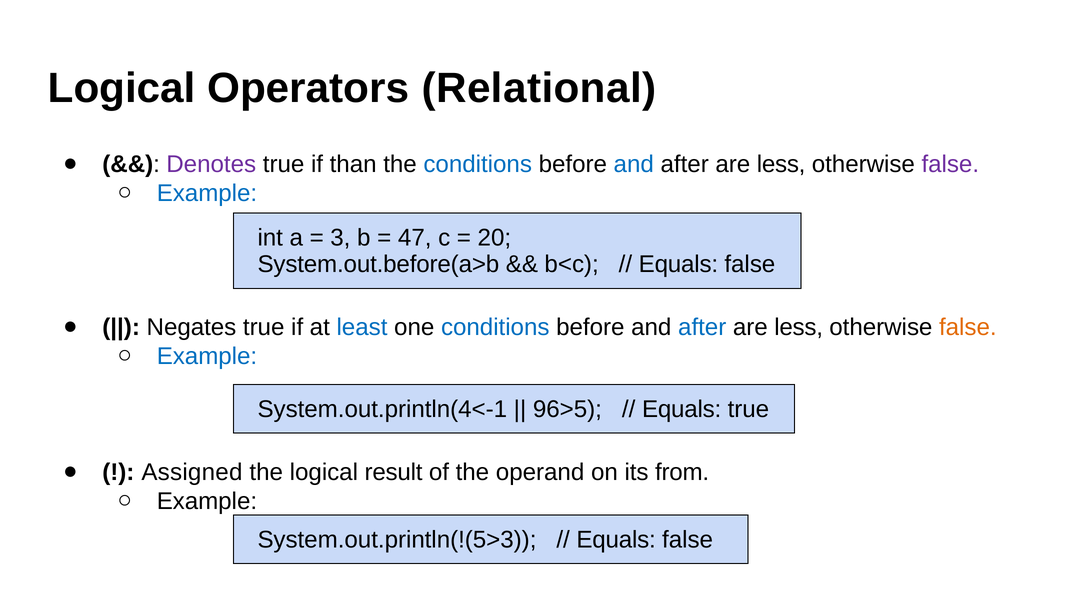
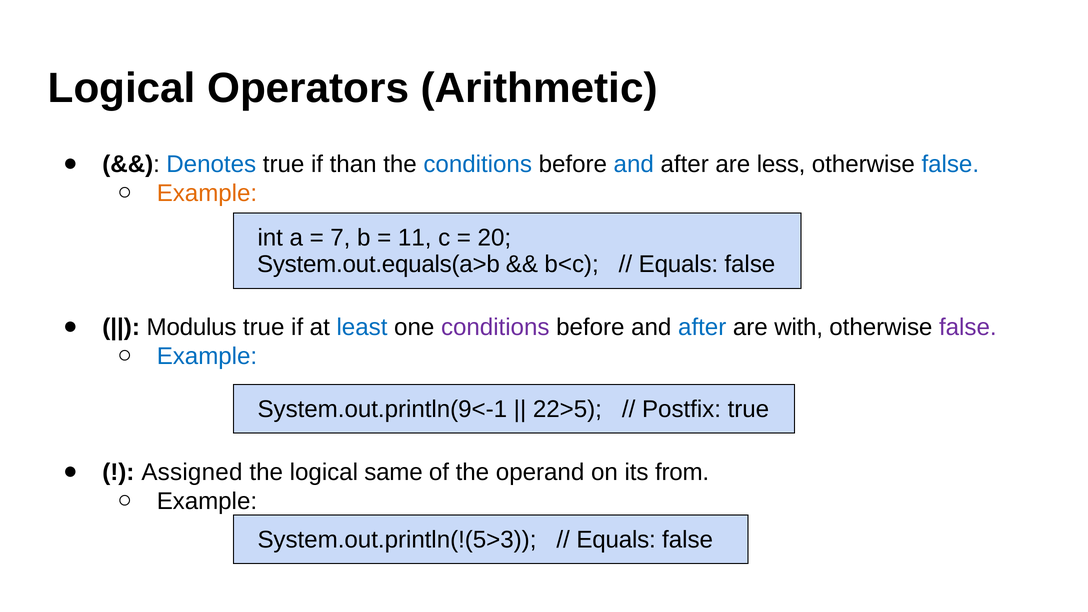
Relational: Relational -> Arithmetic (539, 88)
Denotes colour: purple -> blue (211, 164)
false colour: purple -> blue (950, 164)
Example colour: blue -> orange (207, 193)
3: 3 -> 7 (340, 238)
47: 47 -> 11 (415, 238)
System.out.before(a>b: System.out.before(a>b -> System.out.equals(a>b (378, 264)
Negates: Negates -> Modulus (192, 327)
conditions colour: blue -> purple (495, 327)
less: less -> with (799, 327)
false colour: orange -> purple (968, 327)
System.out.println(4<-1: System.out.println(4<-1 -> System.out.println(9<-1 (382, 409)
96>5: 96>5 -> 22>5 (567, 409)
Equals: Equals -> Postfix (682, 409)
result: result -> same (394, 472)
